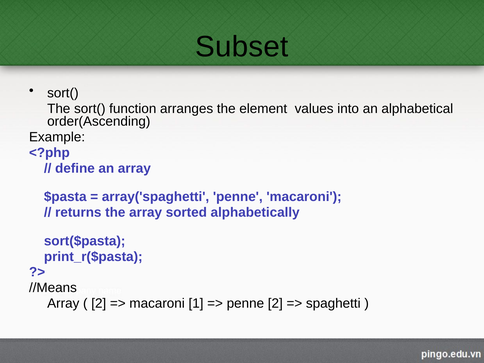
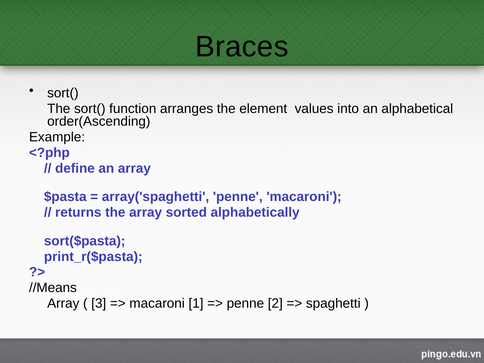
Subset: Subset -> Braces (242, 47)
2: 2 -> 3 (99, 303)
